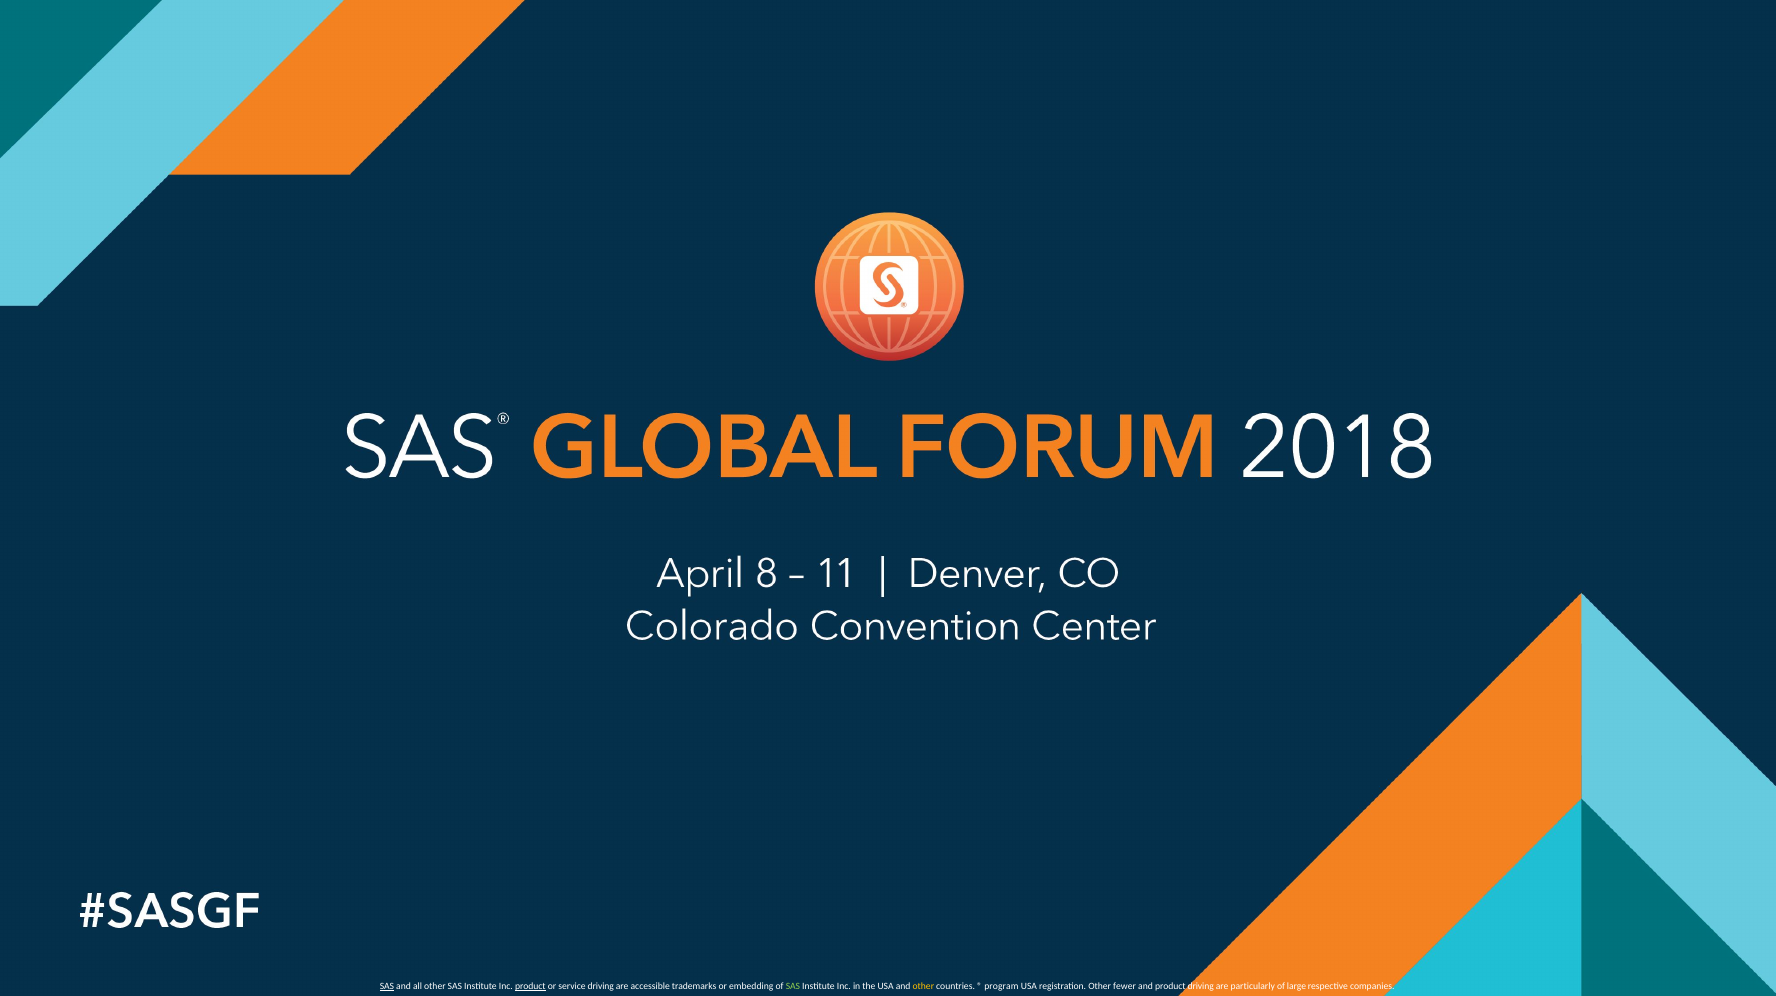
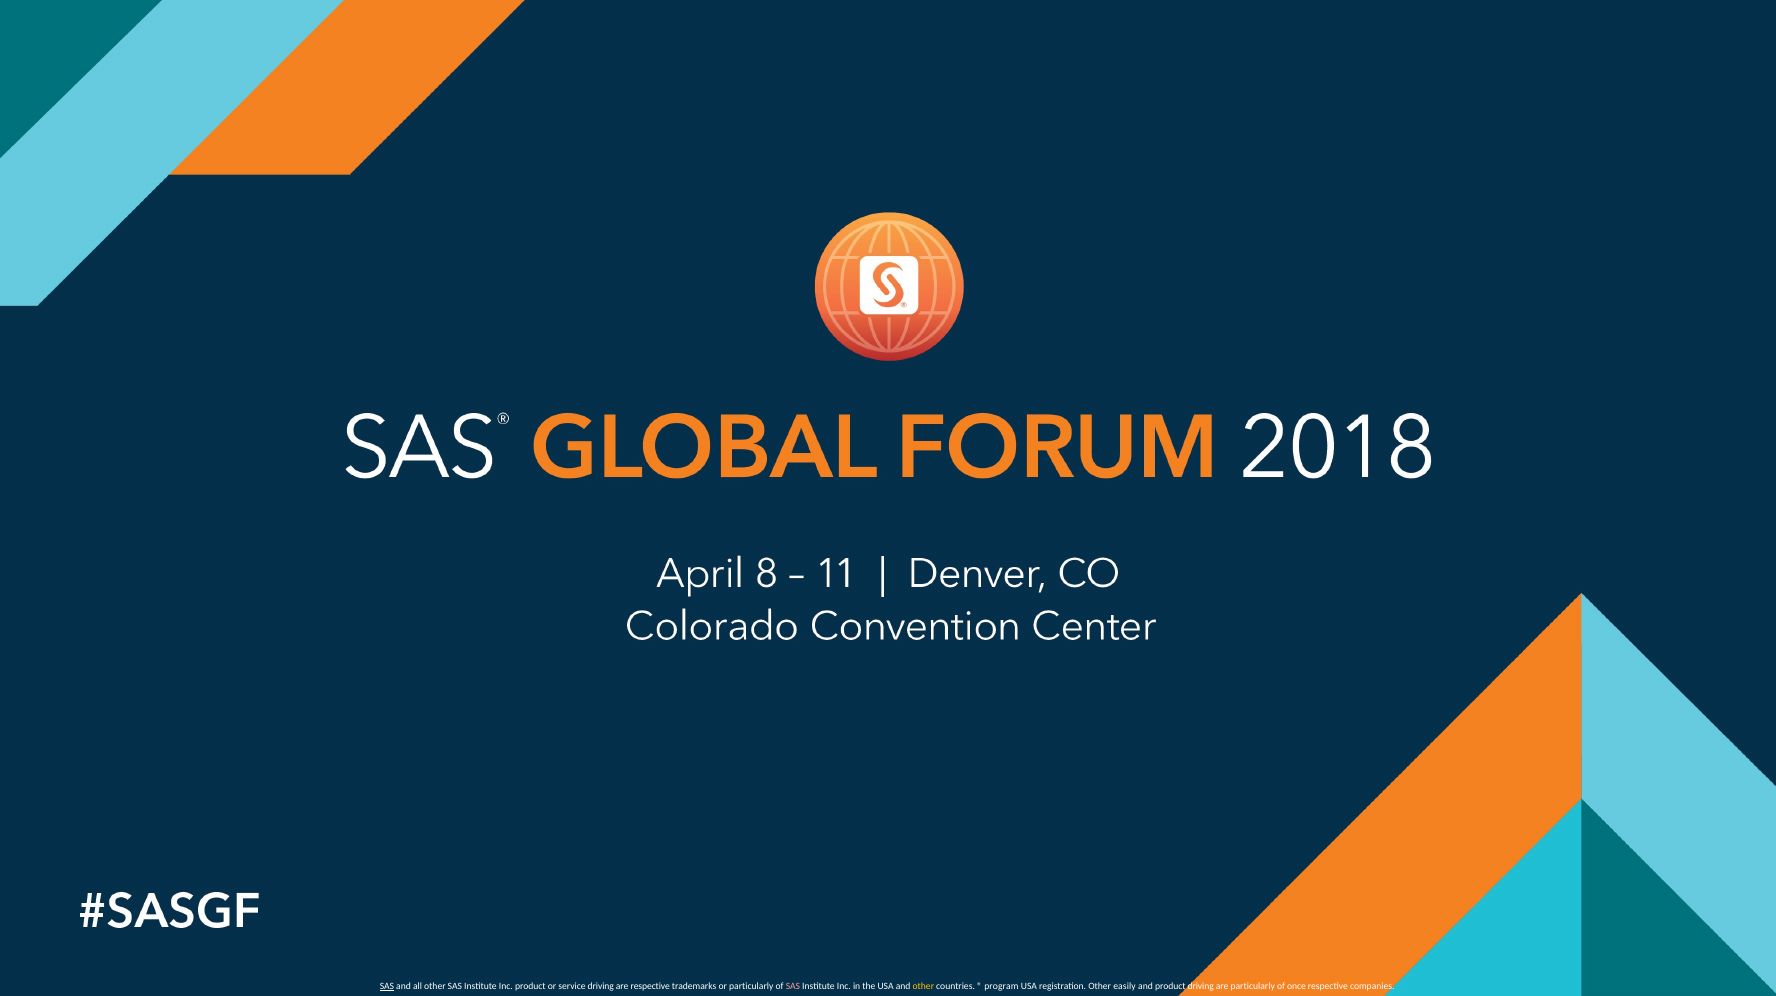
product underline: present -> none (530, 986)
are accessible: accessible -> respective (650, 986)
or embedding: embedding -> particularly (751, 986)
SAS colour: light green -> pink (793, 986)
fewer: fewer -> easily (1125, 986)
large: large -> once (1297, 986)
